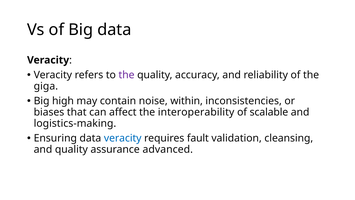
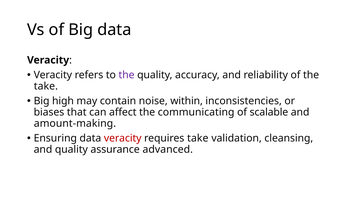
giga: giga -> take (46, 86)
interoperability: interoperability -> communicating (196, 112)
logistics-making: logistics-making -> amount-making (75, 123)
veracity colour: blue -> red (123, 138)
requires fault: fault -> take (198, 138)
